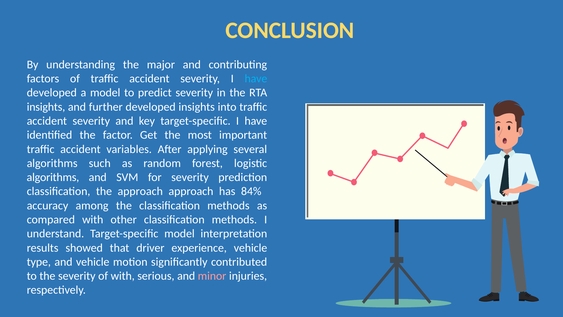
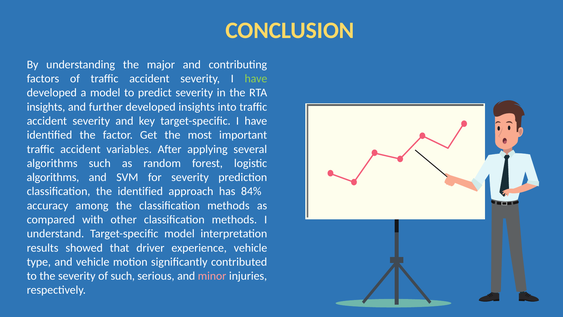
have colour: light blue -> light green (256, 79)
the approach: approach -> identified (140, 191)
of with: with -> such (123, 276)
